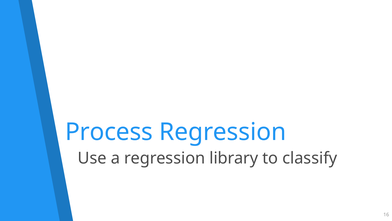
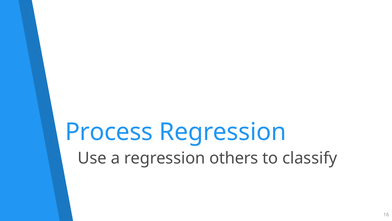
library: library -> others (234, 158)
